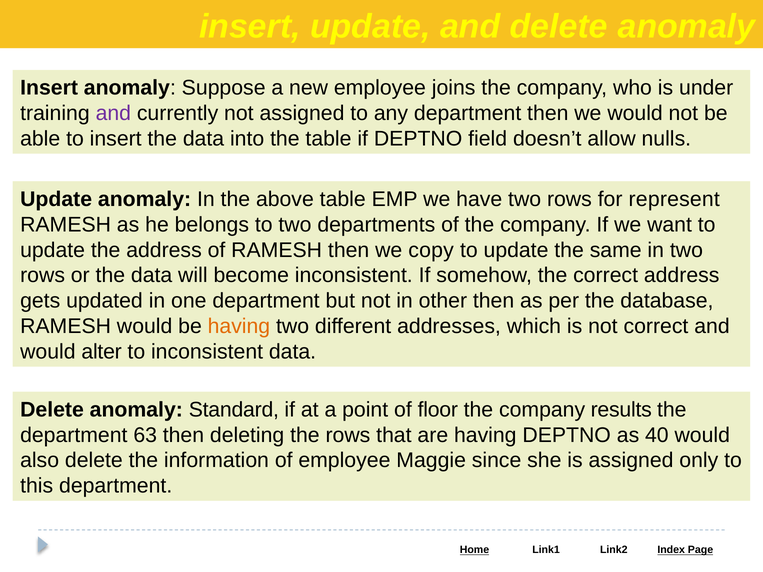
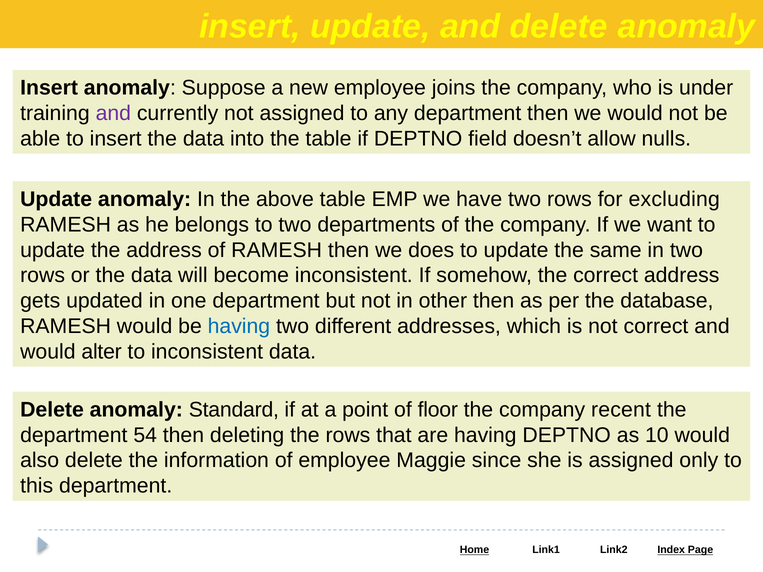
represent: represent -> excluding (674, 199)
copy: copy -> does (431, 250)
having colour: orange -> blue (239, 326)
results: results -> recent (621, 410)
63: 63 -> 54 (145, 435)
40: 40 -> 10 (657, 435)
